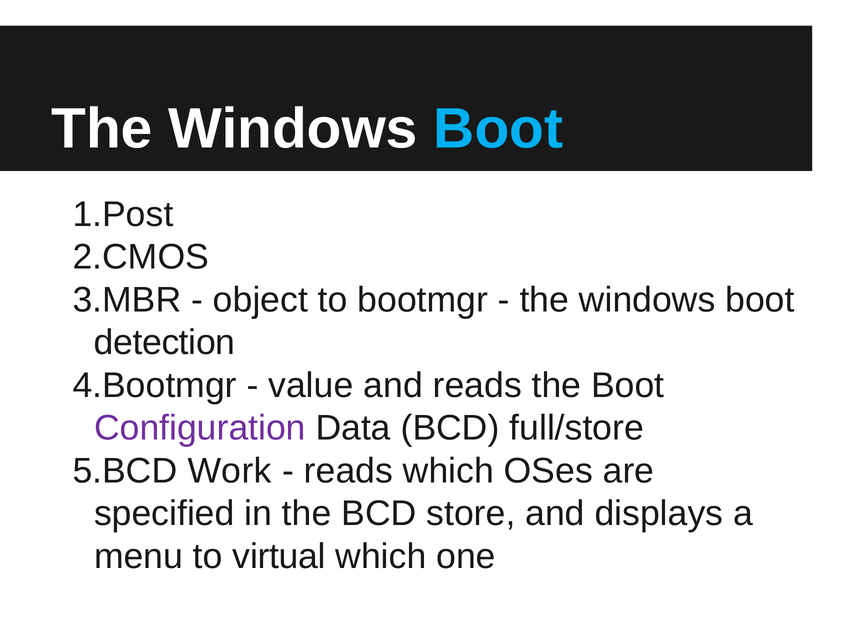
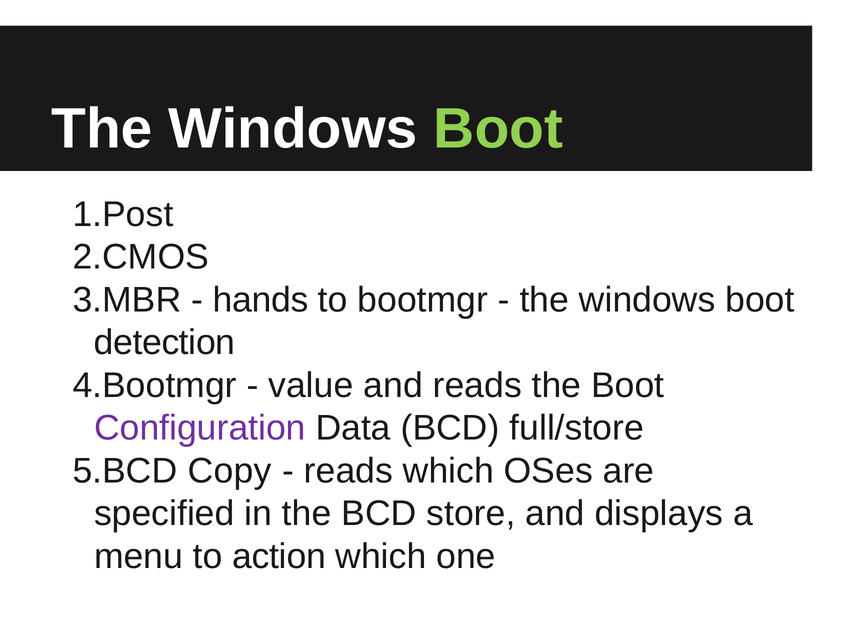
Boot colour: light blue -> light green (498, 129)
object: object -> hands (261, 300)
Work: Work -> Copy (230, 471)
virtual: virtual -> action (279, 556)
